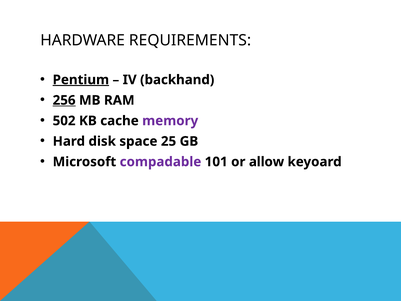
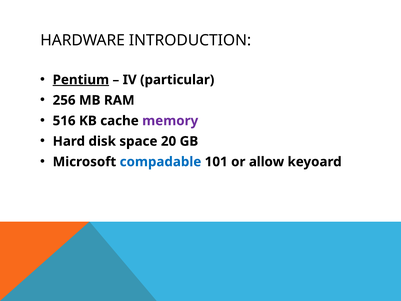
REQUIREMENTS: REQUIREMENTS -> INTRODUCTION (190, 40)
backhand: backhand -> particular (177, 80)
256 underline: present -> none (64, 100)
502: 502 -> 516 (64, 121)
25: 25 -> 20 (169, 141)
compadable colour: purple -> blue (160, 162)
